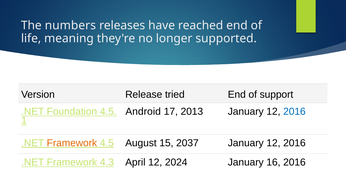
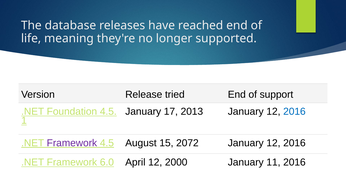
numbers: numbers -> database (70, 26)
Android: Android -> January (143, 111)
Framework colour: orange -> purple (72, 143)
2037: 2037 -> 2072 (187, 143)
4.3: 4.3 -> 6.0 (107, 162)
2024: 2024 -> 2000 (176, 162)
16: 16 -> 11 (273, 162)
